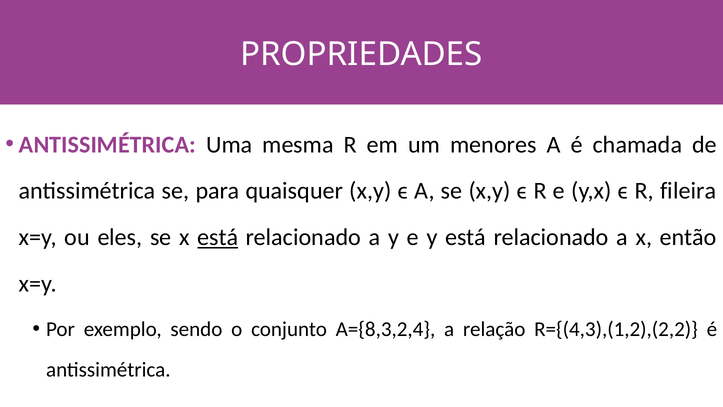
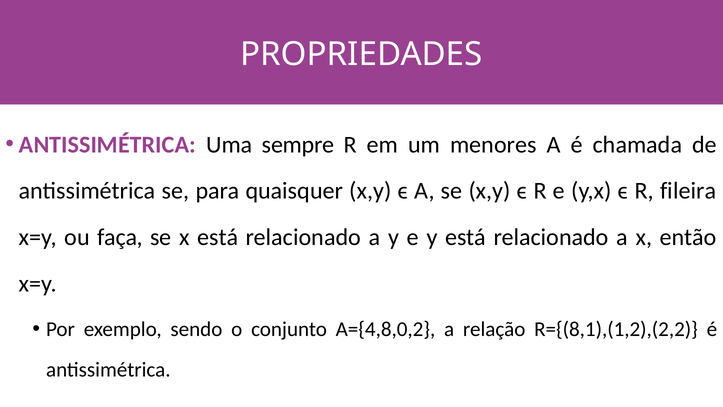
mesma: mesma -> sempre (298, 144)
eles: eles -> faça (120, 237)
está underline: present -> none (218, 237)
A={8,3,2,4: A={8,3,2,4 -> A={4,8,0,2 (385, 329)
R={(4,3),(1,2),(2,2: R={(4,3),(1,2),(2,2 -> R={(8,1),(1,2),(2,2 (616, 329)
